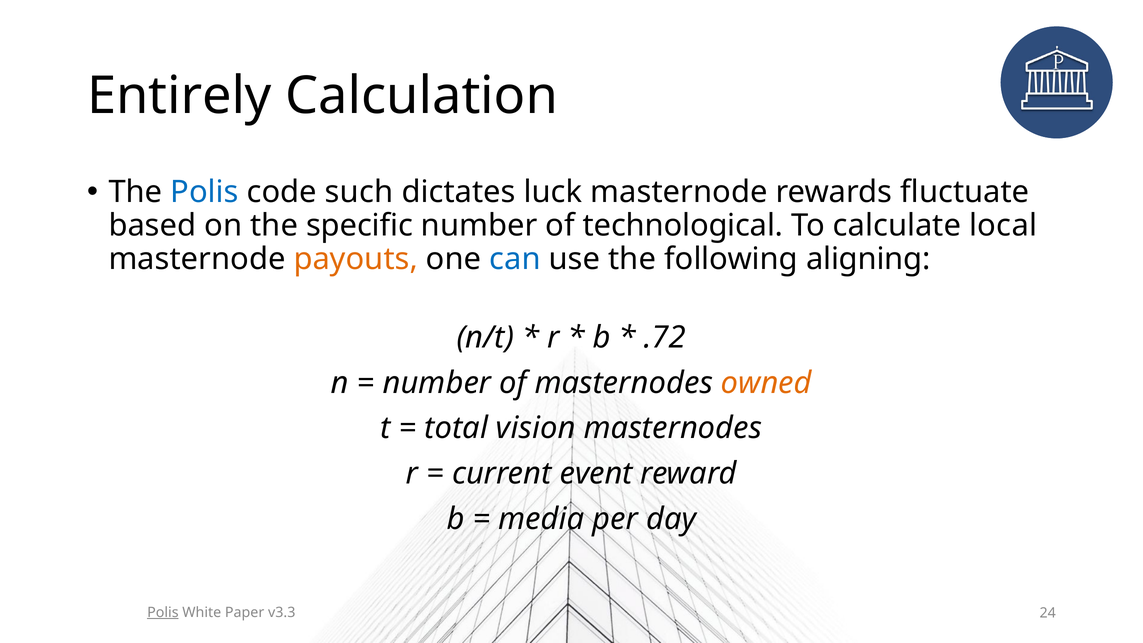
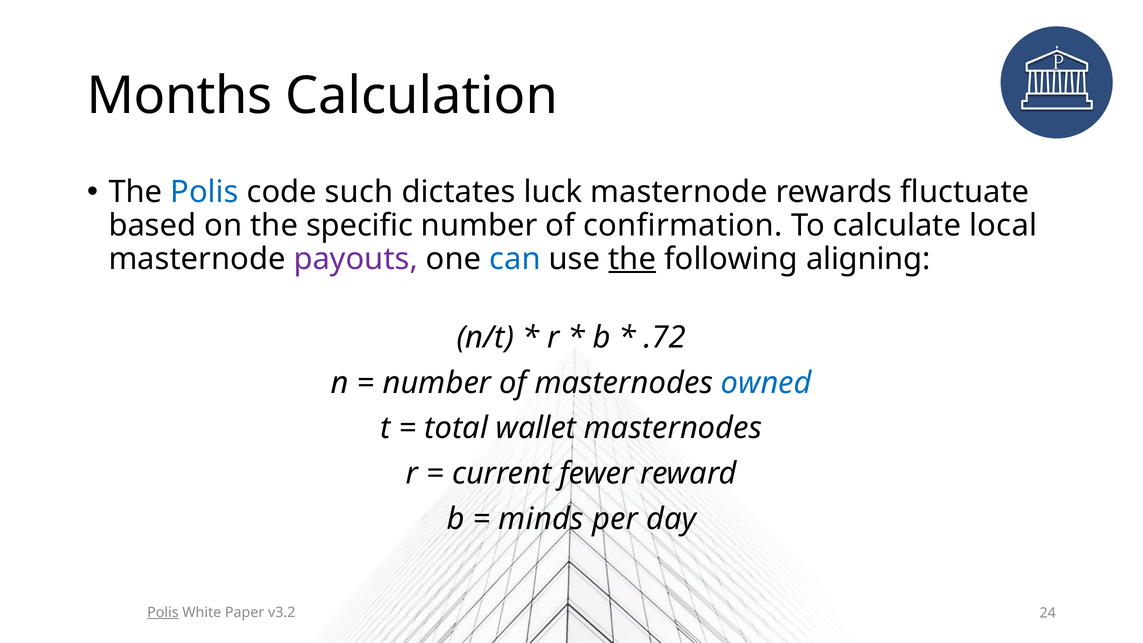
Entirely: Entirely -> Months (180, 96)
technological: technological -> confirmation (683, 225)
payouts colour: orange -> purple (356, 259)
the underline: none -> present (632, 259)
owned colour: orange -> blue (766, 383)
vision: vision -> wallet (536, 428)
event: event -> fewer (596, 473)
media: media -> minds (541, 519)
v3.3: v3.3 -> v3.2 (282, 612)
